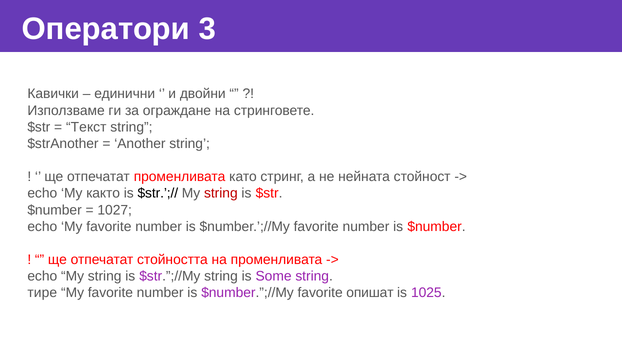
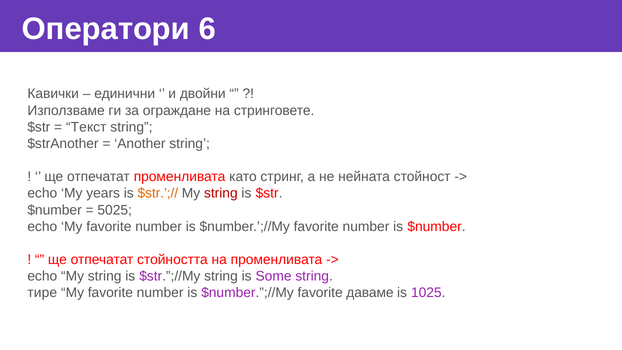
3: 3 -> 6 (207, 29)
както: както -> years (103, 193)
$str.’;// colour: black -> orange (158, 193)
1027: 1027 -> 5025 (115, 210)
опишат: опишат -> даваме (370, 293)
